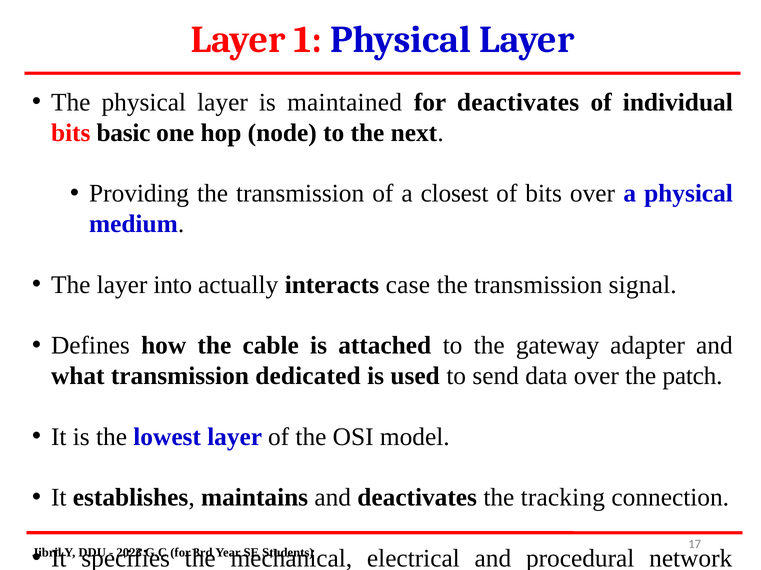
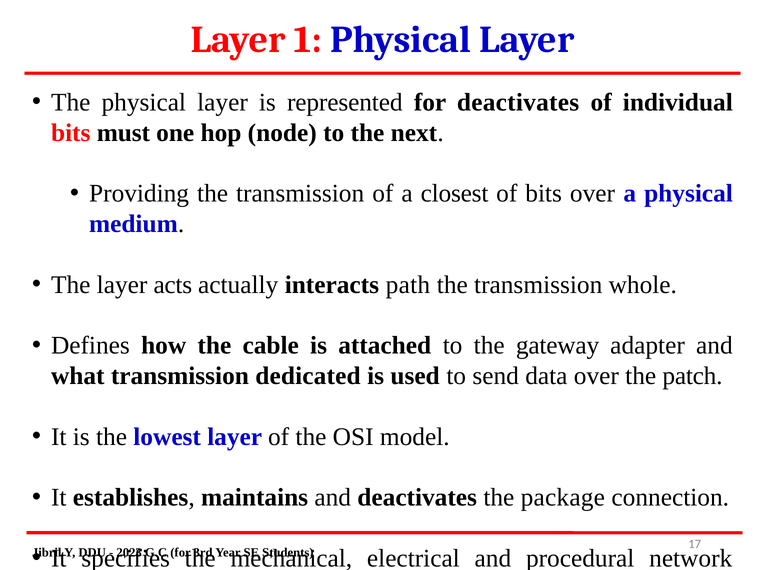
maintained: maintained -> represented (345, 103)
basic: basic -> must (123, 133)
into: into -> acts (173, 285)
case: case -> path (408, 285)
signal: signal -> whole (643, 285)
tracking: tracking -> package (563, 498)
